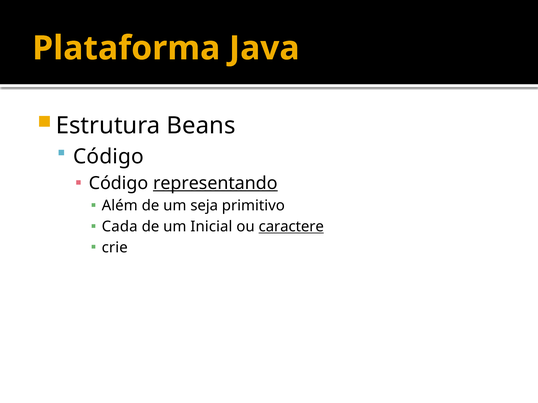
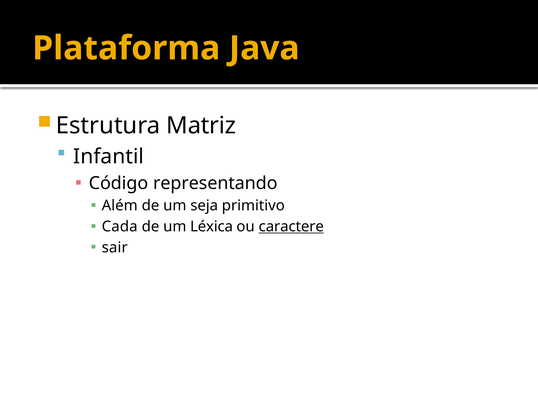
Beans: Beans -> Matriz (201, 126)
Código: Código -> Infantil (109, 157)
representando underline: present -> none (215, 183)
Inicial: Inicial -> Léxica (212, 227)
crie: crie -> sair (115, 248)
